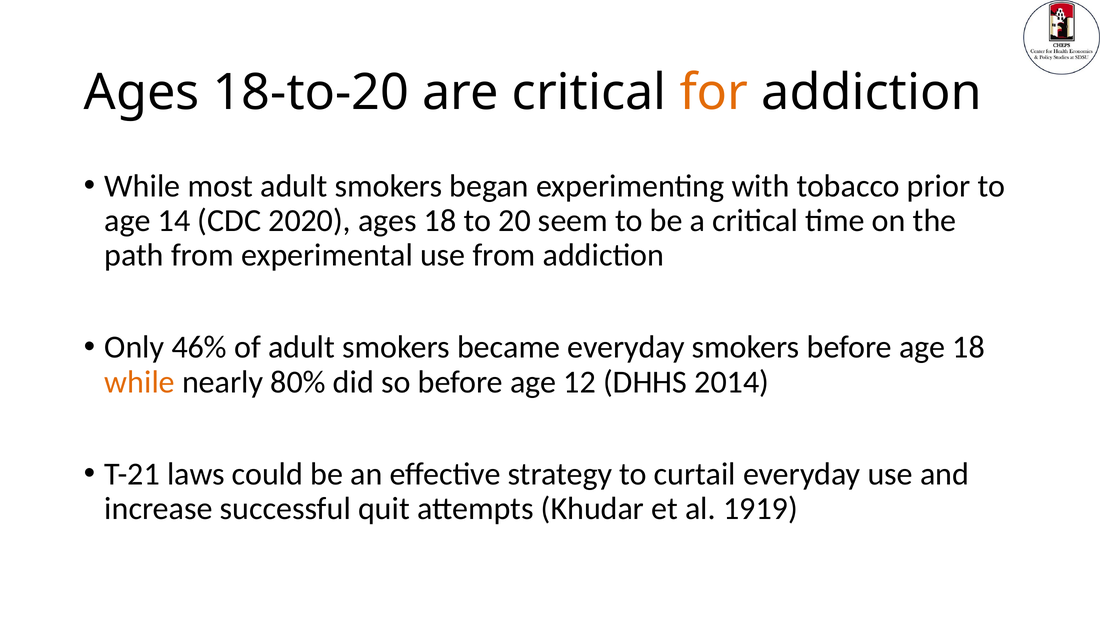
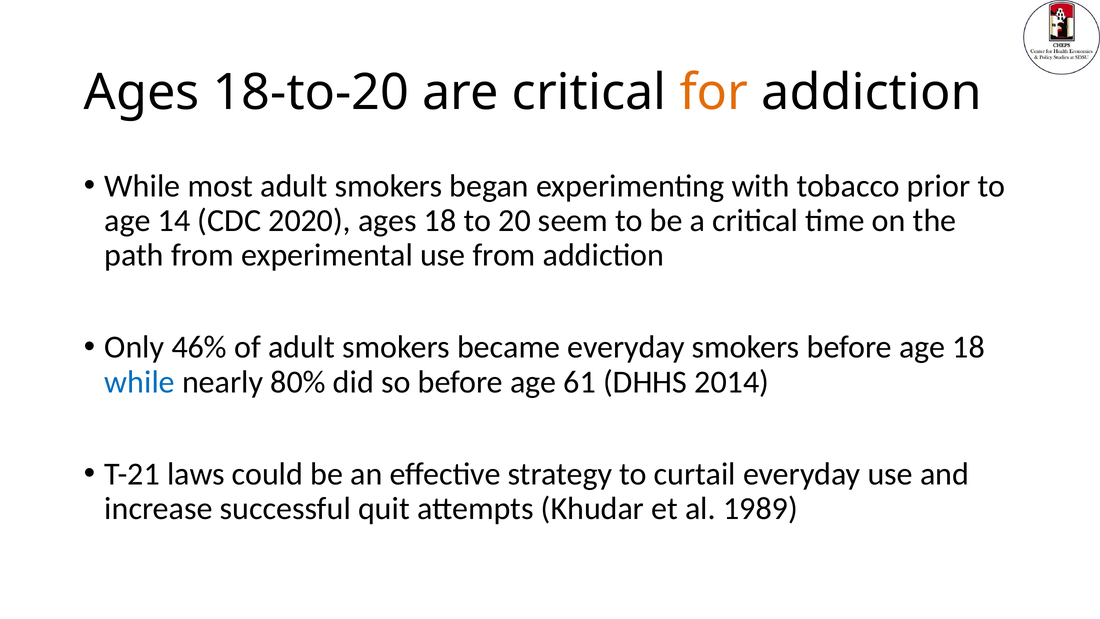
while colour: orange -> blue (140, 382)
12: 12 -> 61 (580, 382)
1919: 1919 -> 1989 (760, 508)
